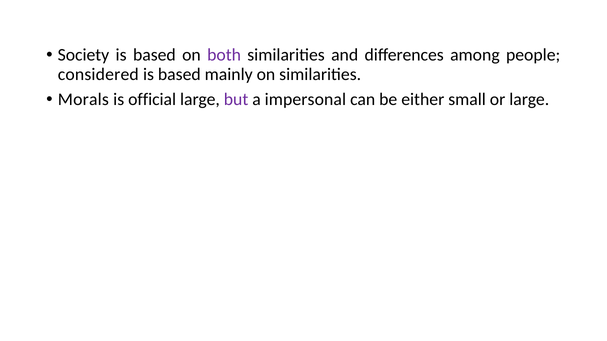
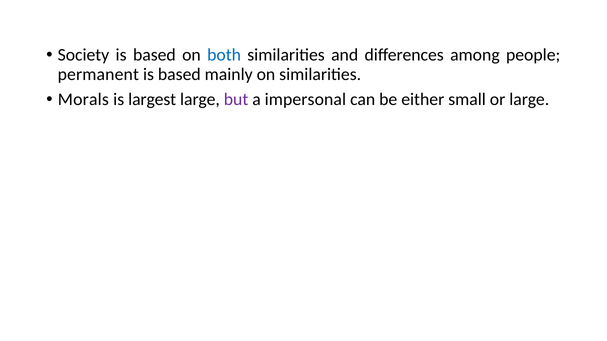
both colour: purple -> blue (224, 55)
considered: considered -> permanent (98, 74)
official: official -> largest (152, 100)
